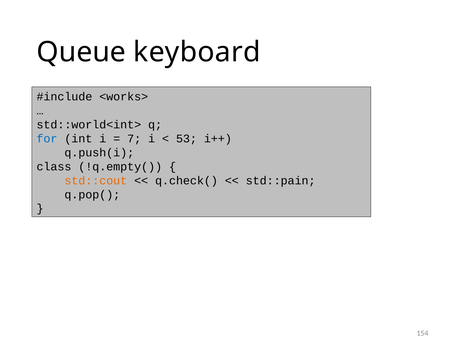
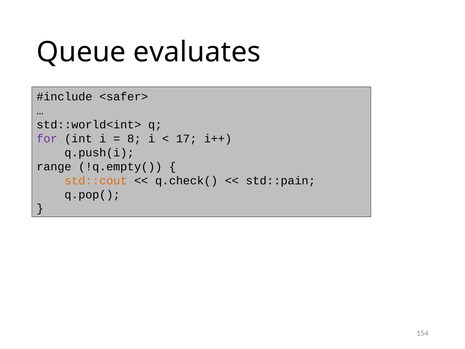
keyboard: keyboard -> evaluates (197, 52)
<works>: <works> -> <safer> (124, 97)
for colour: blue -> purple (47, 139)
7: 7 -> 8 (134, 139)
53: 53 -> 17 (186, 139)
class: class -> range (54, 166)
